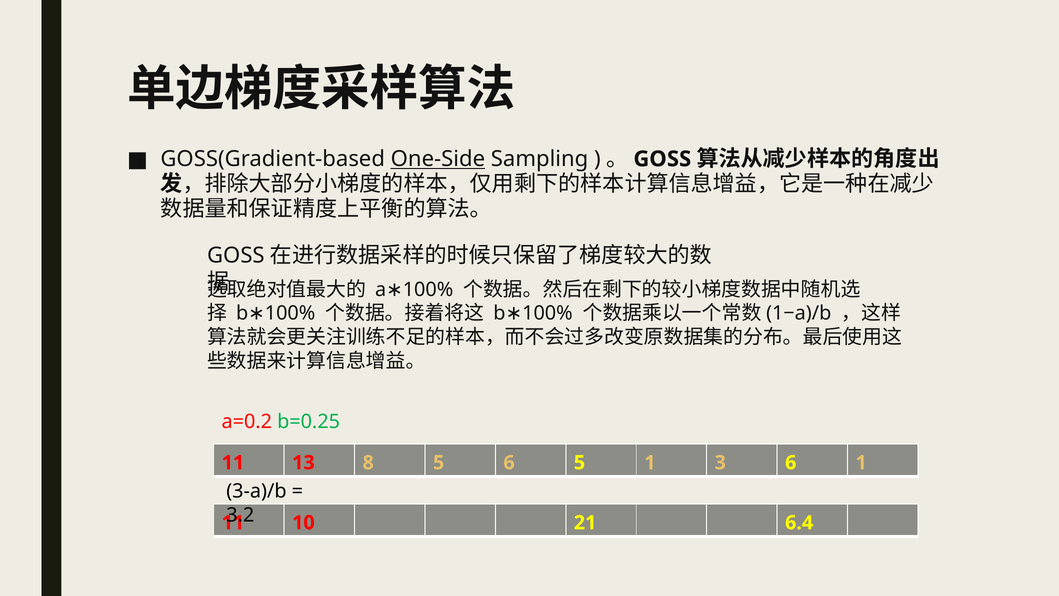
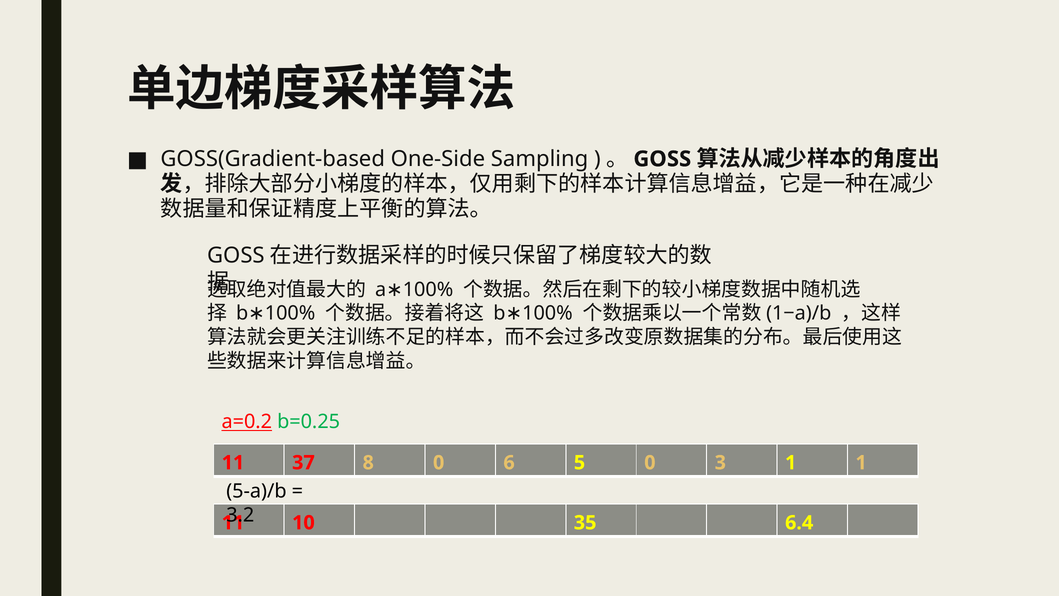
One-Side underline: present -> none (438, 159)
a=0.2 underline: none -> present (247, 422)
13: 13 -> 37 (303, 462)
8 5: 5 -> 0 (439, 462)
5 1: 1 -> 0 (650, 462)
3 6: 6 -> 1 (791, 462)
3-a)/b: 3-a)/b -> 5-a)/b (256, 491)
21: 21 -> 35 (585, 522)
